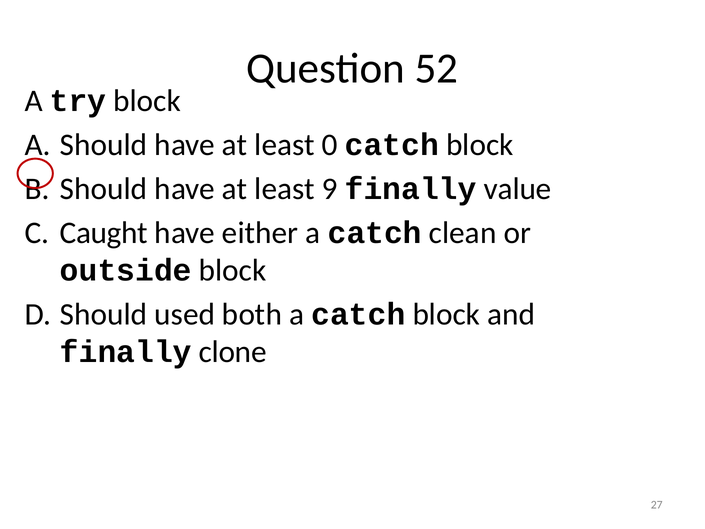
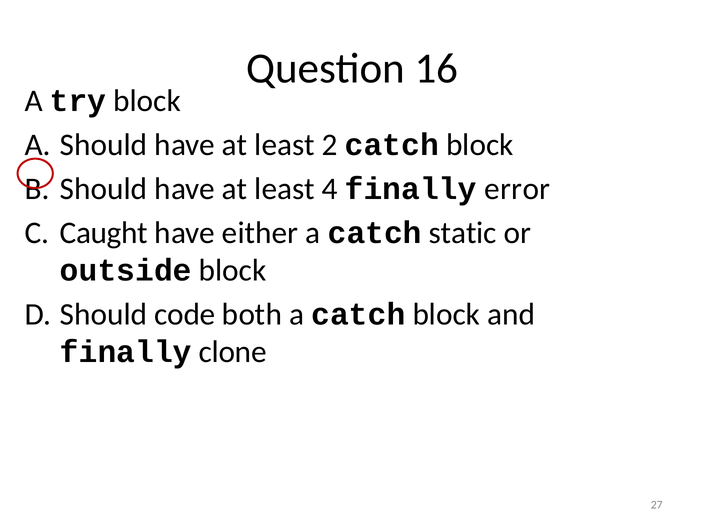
52: 52 -> 16 (436, 68)
0: 0 -> 2 (330, 145)
9: 9 -> 4 (330, 189)
value: value -> error (517, 189)
clean: clean -> static (463, 233)
used: used -> code (185, 314)
